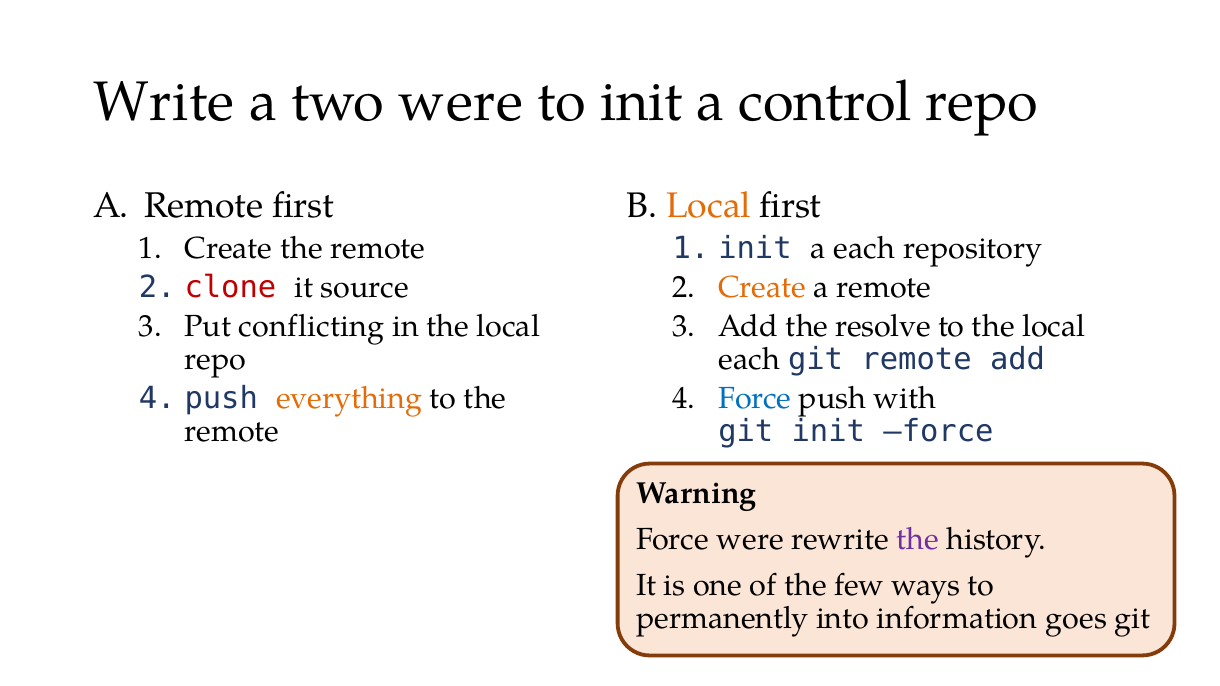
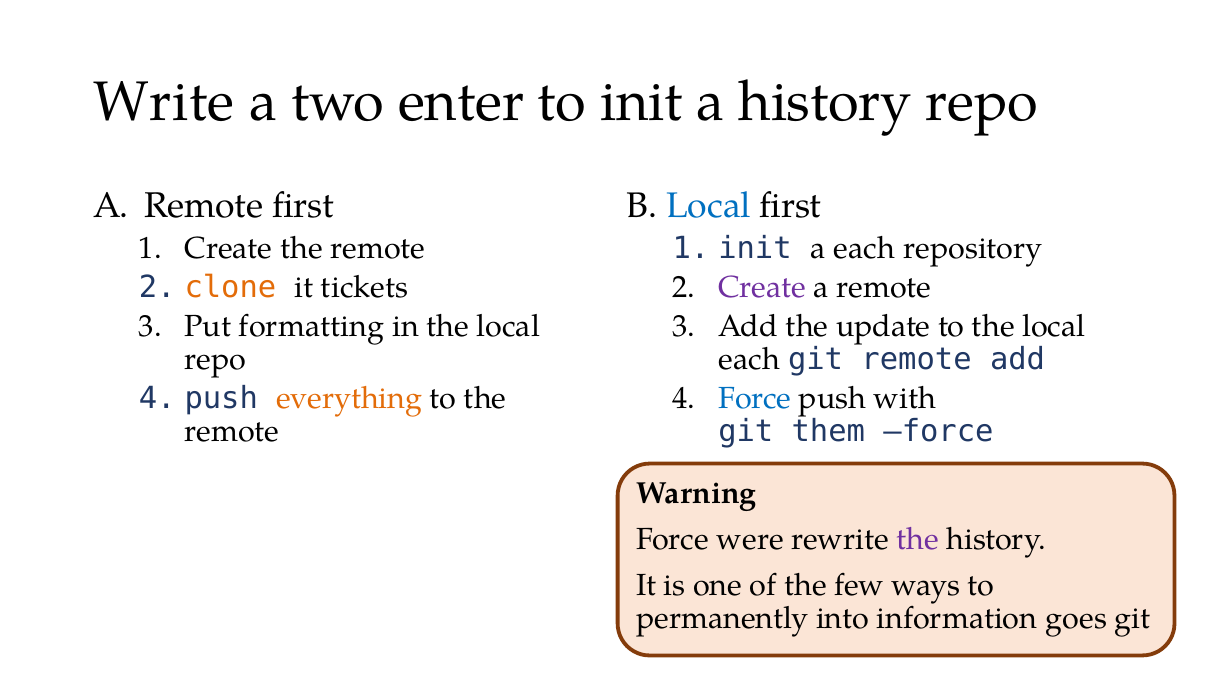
two were: were -> enter (461, 102)
a control: control -> history (825, 102)
Local colour: orange -> blue (709, 206)
clone colour: red -> orange (230, 288)
source: source -> tickets (365, 288)
Create colour: orange -> purple (762, 288)
conflicting: conflicting -> formatting (312, 327)
resolve: resolve -> update (883, 327)
git init: init -> them (828, 432)
